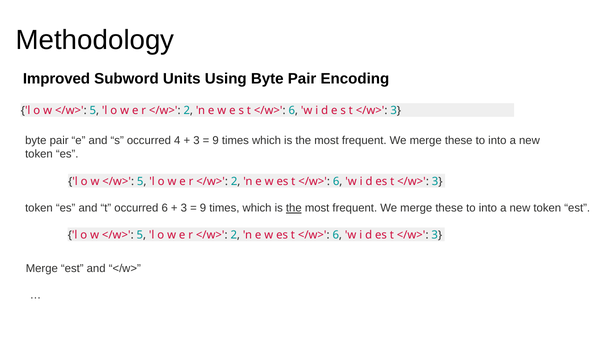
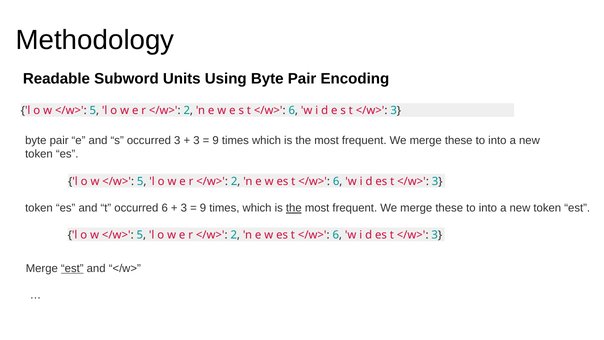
Improved: Improved -> Readable (56, 79)
occurred 4: 4 -> 3 (177, 140)
est underline: none -> present (72, 268)
